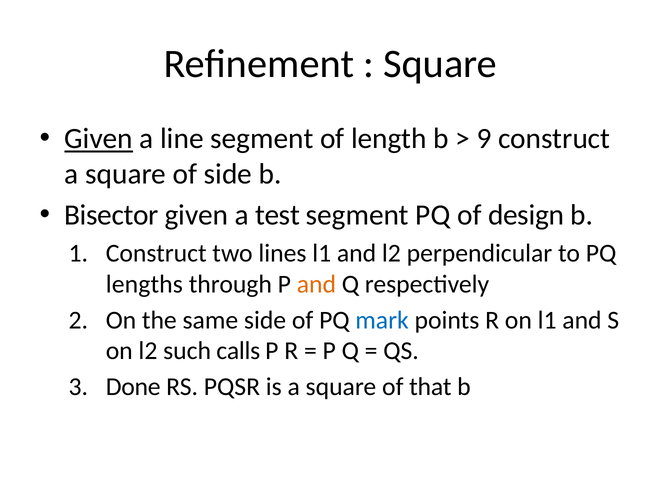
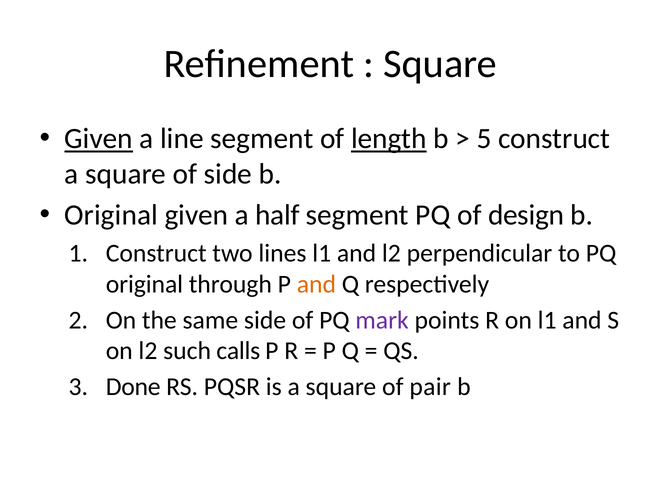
length underline: none -> present (389, 139)
9: 9 -> 5 (484, 139)
Bisector: Bisector -> Original (111, 215)
test: test -> half (277, 215)
lengths: lengths -> original (144, 284)
mark colour: blue -> purple (382, 320)
that: that -> pair (430, 387)
